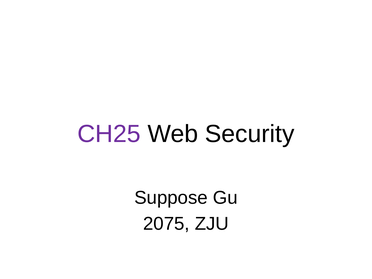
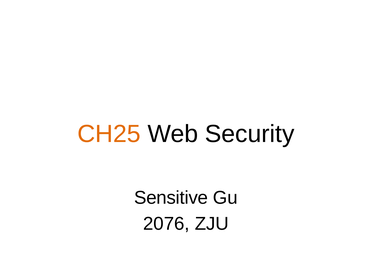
CH25 colour: purple -> orange (109, 134)
Suppose: Suppose -> Sensitive (171, 198)
2075: 2075 -> 2076 (166, 224)
